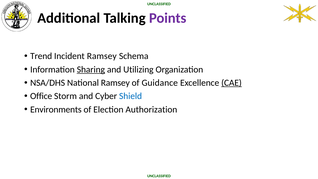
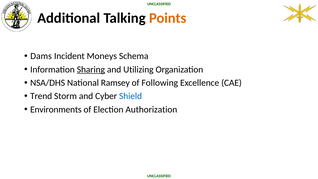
Points colour: purple -> orange (168, 18)
Trend: Trend -> Dams (41, 56)
Incident Ramsey: Ramsey -> Moneys (102, 56)
Guidance: Guidance -> Following (160, 83)
CAE underline: present -> none (231, 83)
Office: Office -> Trend (41, 96)
